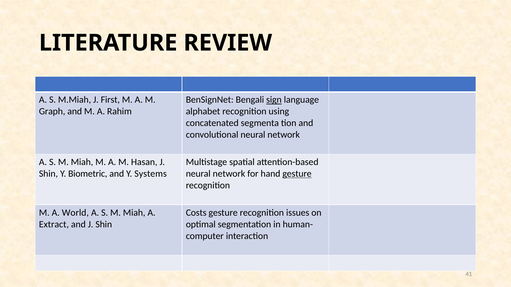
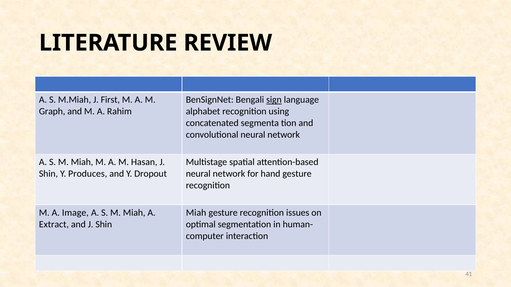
Biometric: Biometric -> Produces (88, 174)
Systems: Systems -> Dropout (151, 174)
gesture underline: present -> none (297, 174)
World: World -> Image (75, 213)
Costs: Costs -> Miah (196, 213)
